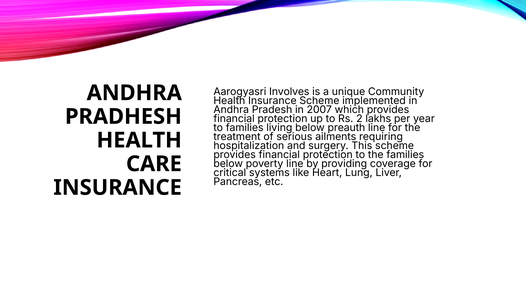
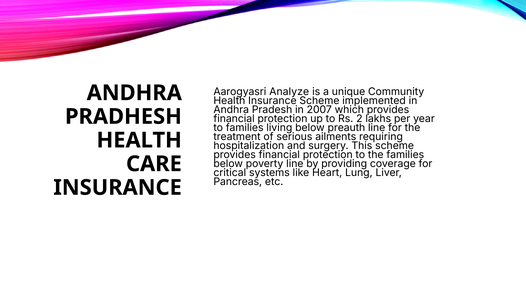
Involves: Involves -> Analyze (289, 92)
